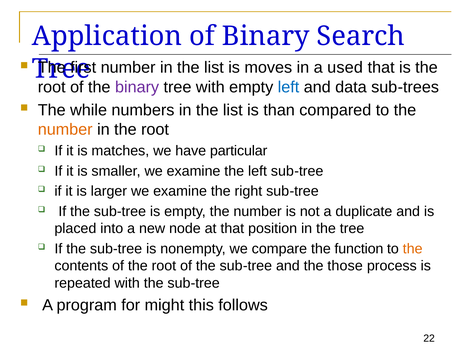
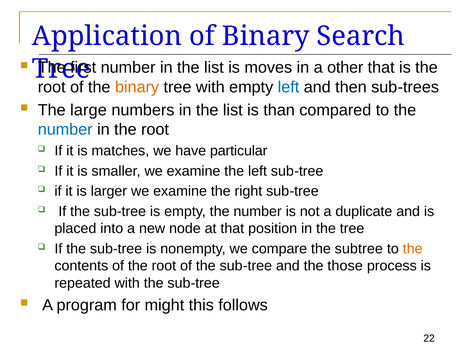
used: used -> other (345, 68)
binary colour: purple -> orange (137, 87)
data: data -> then (351, 87)
while: while -> large (88, 110)
number colour: orange -> blue (65, 130)
function: function -> subtree (359, 249)
